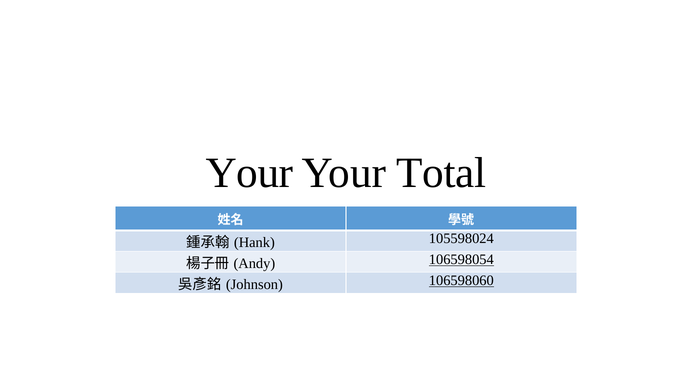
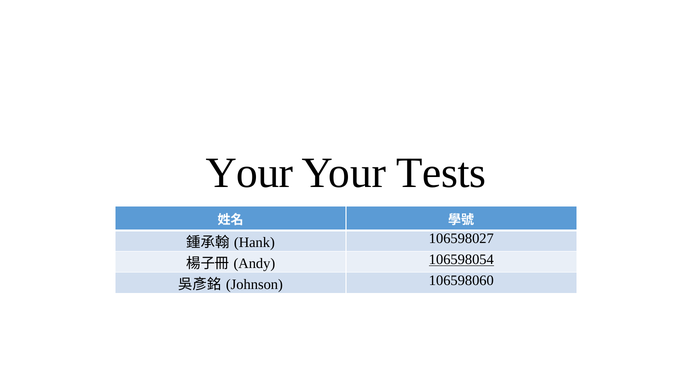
Total: Total -> Tests (441, 173)
105598024: 105598024 -> 106598027 (461, 239)
106598060 underline: present -> none (461, 281)
